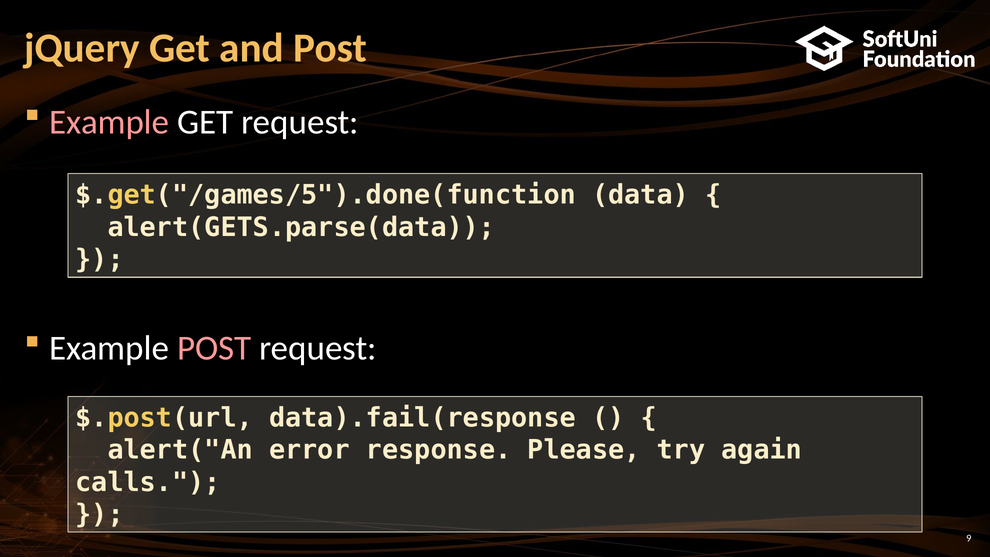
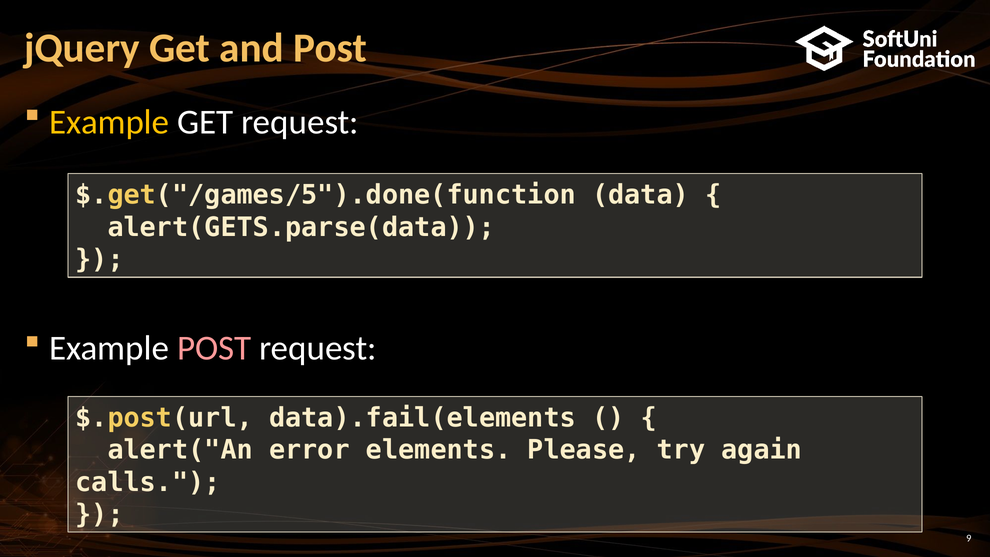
Example colour: pink -> yellow (109, 122)
data).fail(response: data).fail(response -> data).fail(elements (422, 418)
response: response -> elements (439, 450)
